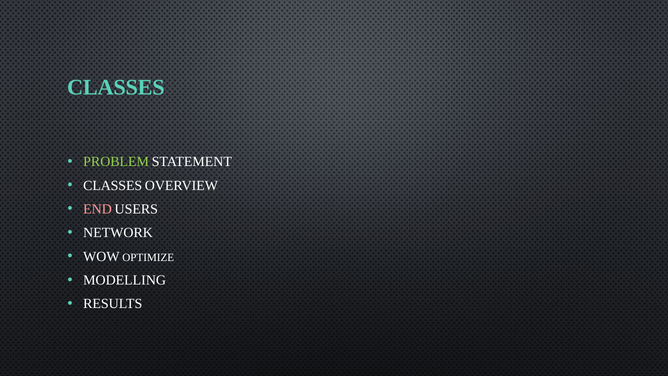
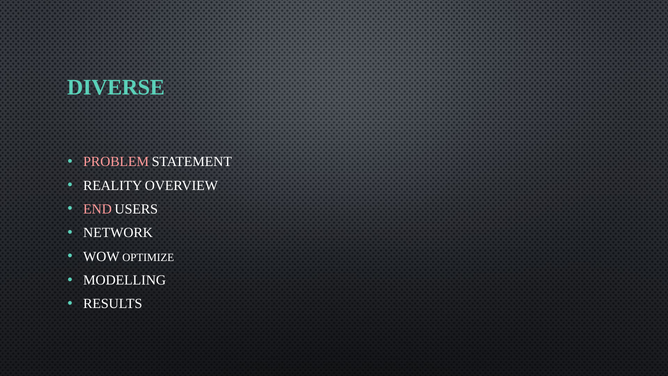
CLASSES: CLASSES -> DIVERSE (116, 87)
PROBLEM colour: light green -> pink (116, 162)
CLASSES: CLASSES -> REALITY (113, 185)
